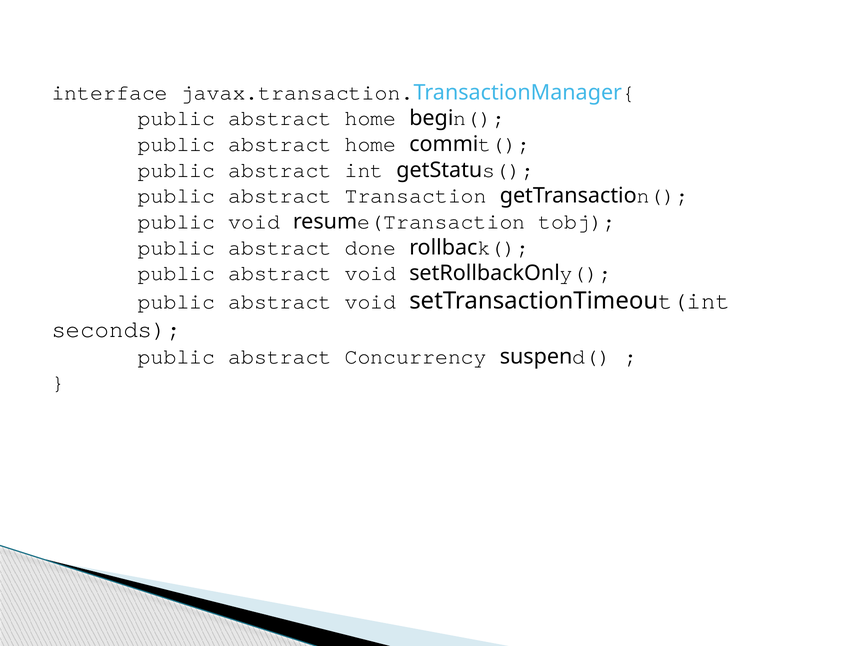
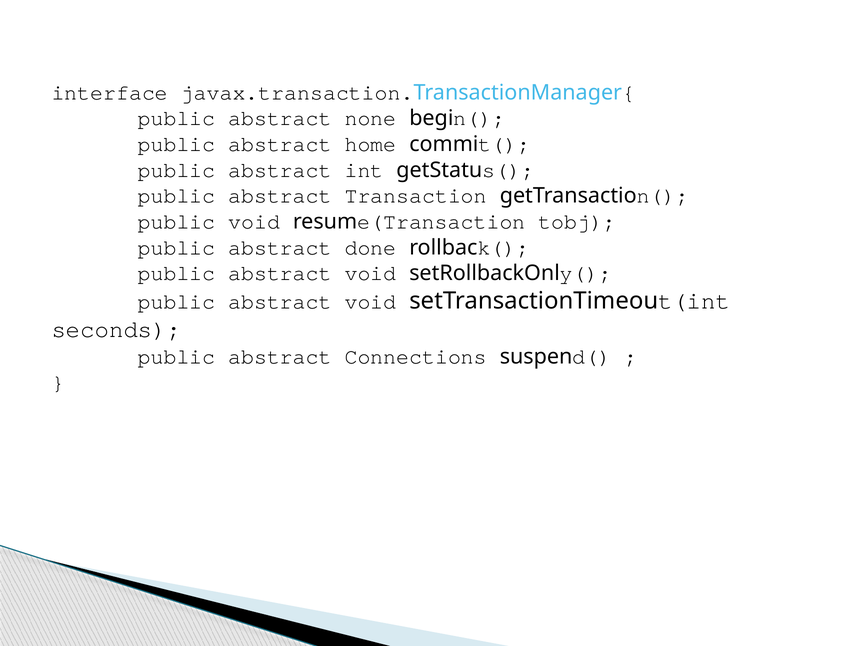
home: home -> none (370, 118)
Concurrency: Concurrency -> Connections (416, 357)
